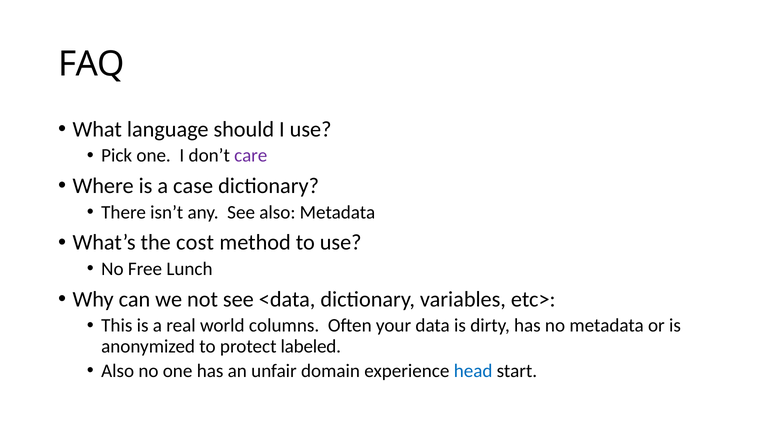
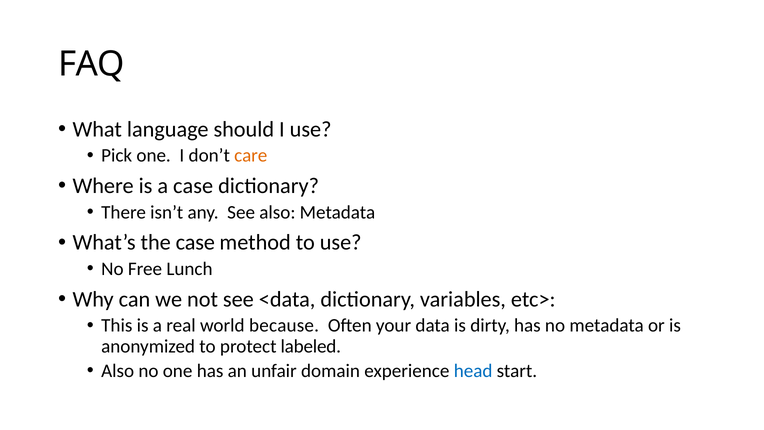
care colour: purple -> orange (251, 156)
the cost: cost -> case (195, 242)
columns: columns -> because (284, 325)
